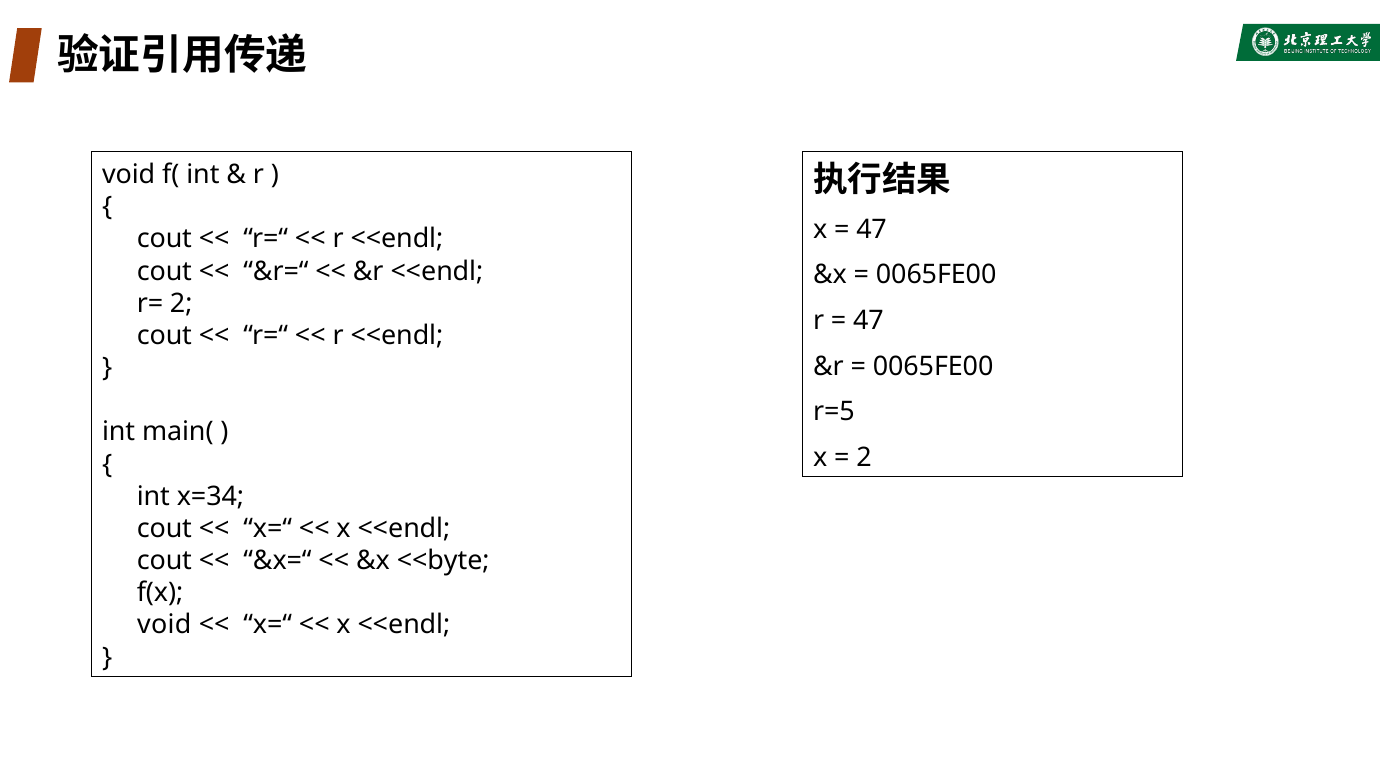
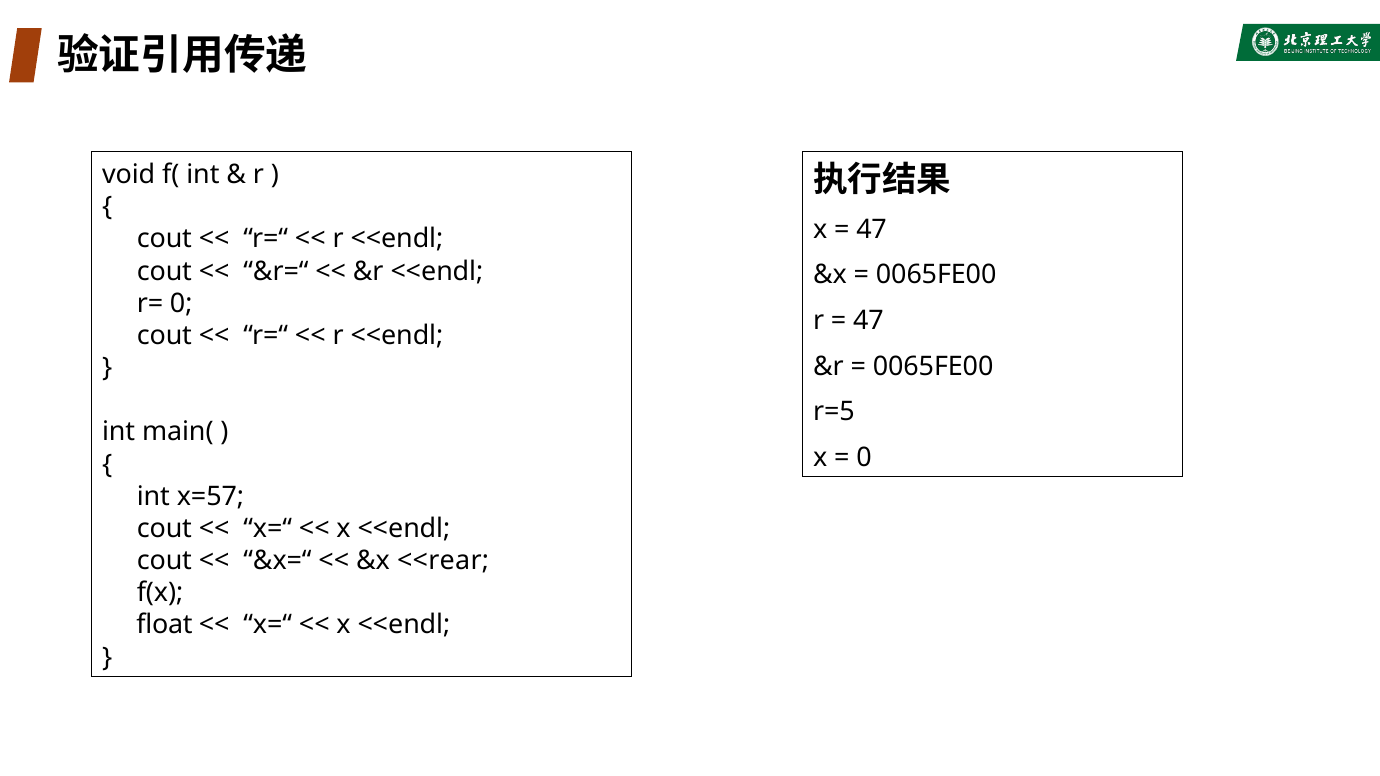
r= 2: 2 -> 0 (181, 303)
2: 2 -> 0 (864, 457)
x=34: x=34 -> x=57 (210, 497)
<<byte: <<byte -> <<rear (443, 561)
void: void -> float (164, 625)
